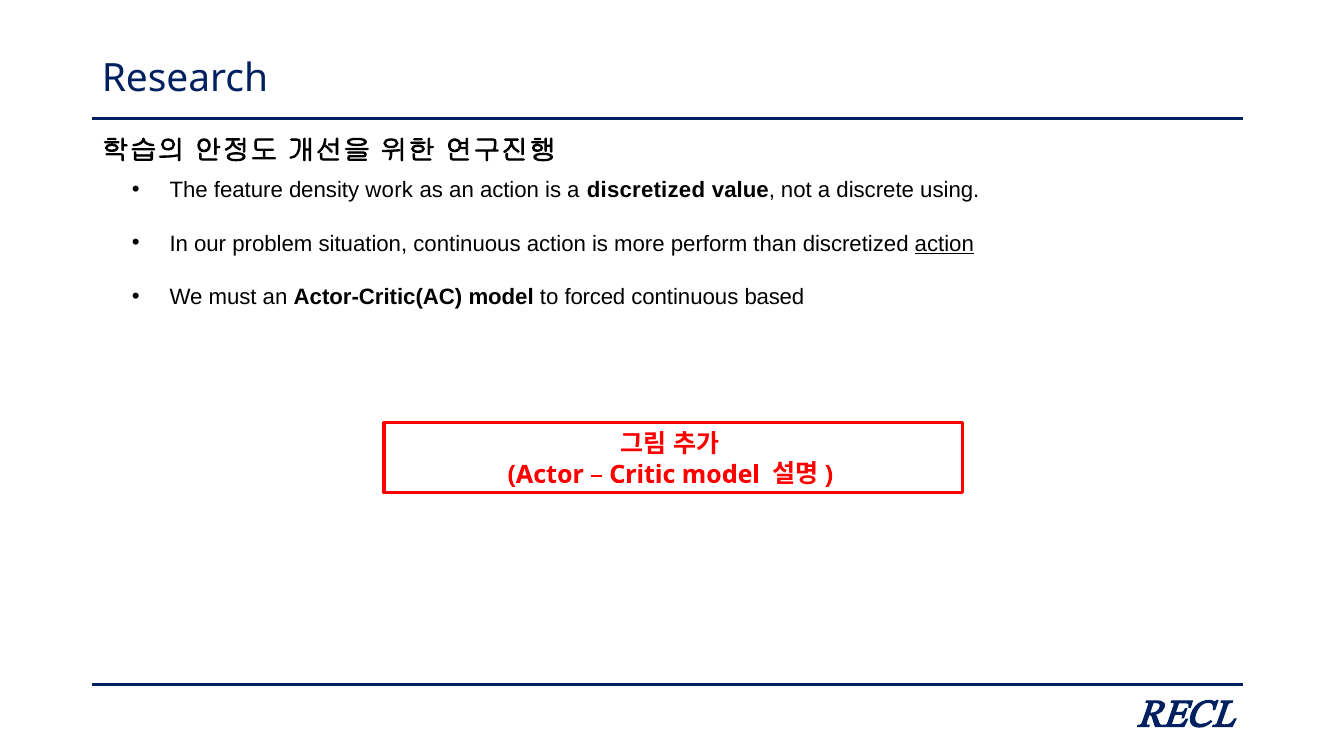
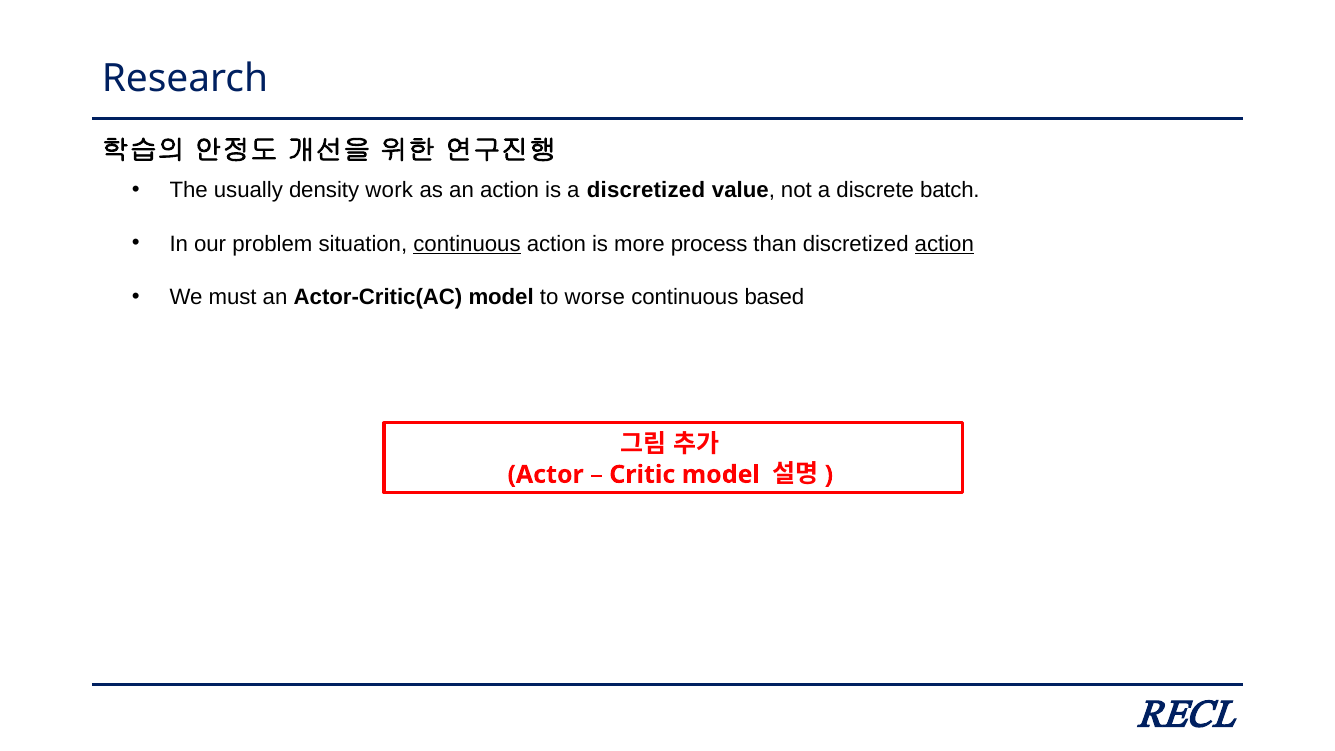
feature: feature -> usually (248, 190)
using: using -> batch (950, 190)
continuous underline: none -> present (467, 244)
perform: perform -> process (709, 244)
forced: forced -> worse (595, 297)
